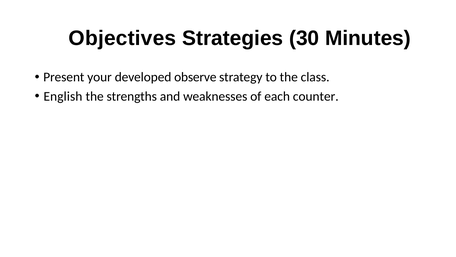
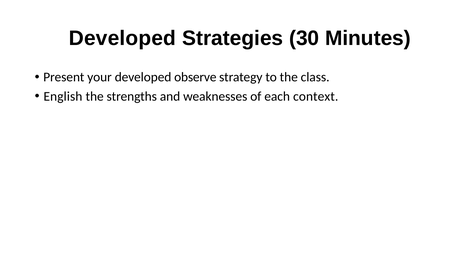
Objectives: Objectives -> Developed (122, 38)
counter: counter -> context (316, 96)
